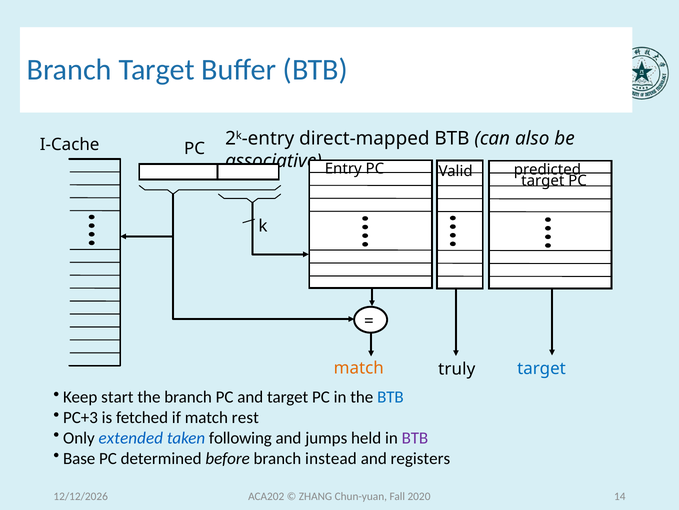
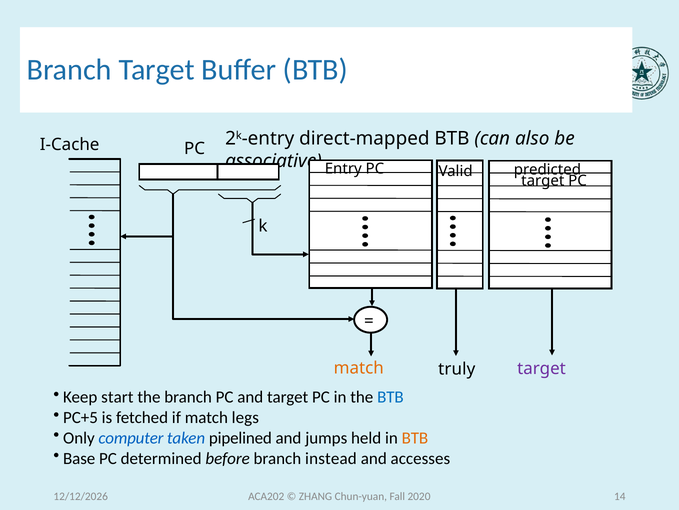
target colour: blue -> purple (541, 368)
PC+3: PC+3 -> PC+5 (80, 417)
rest: rest -> legs (245, 417)
extended: extended -> computer (131, 437)
following: following -> pipelined (240, 437)
BTB colour: purple -> orange (415, 437)
registers: registers -> accesses (420, 458)
